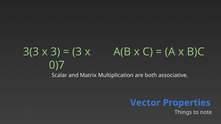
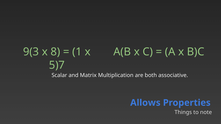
3(3: 3(3 -> 9(3 (31, 52)
x 3: 3 -> 8 (55, 52)
3: 3 -> 1 (77, 52)
0)7: 0)7 -> 5)7 (57, 65)
Vector: Vector -> Allows (145, 103)
